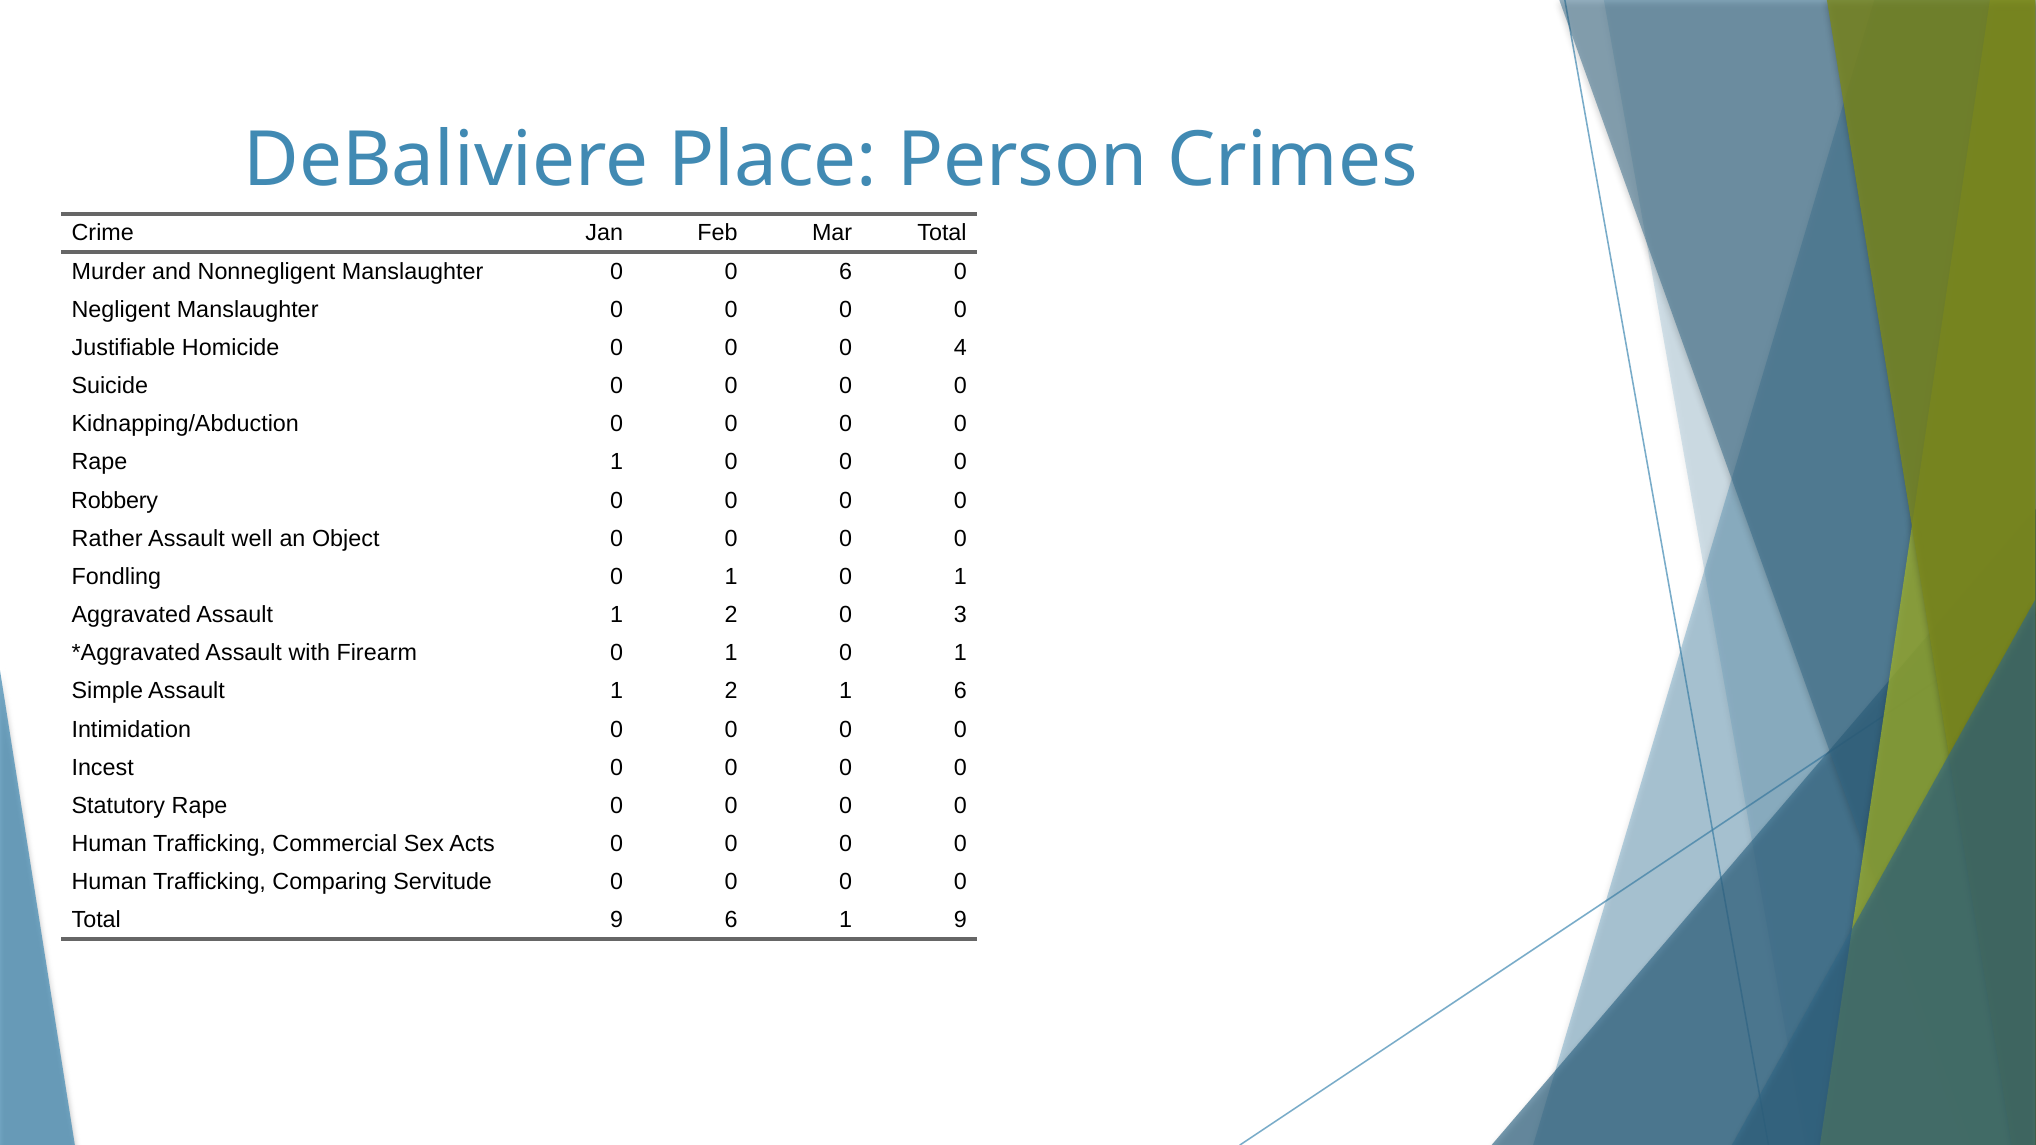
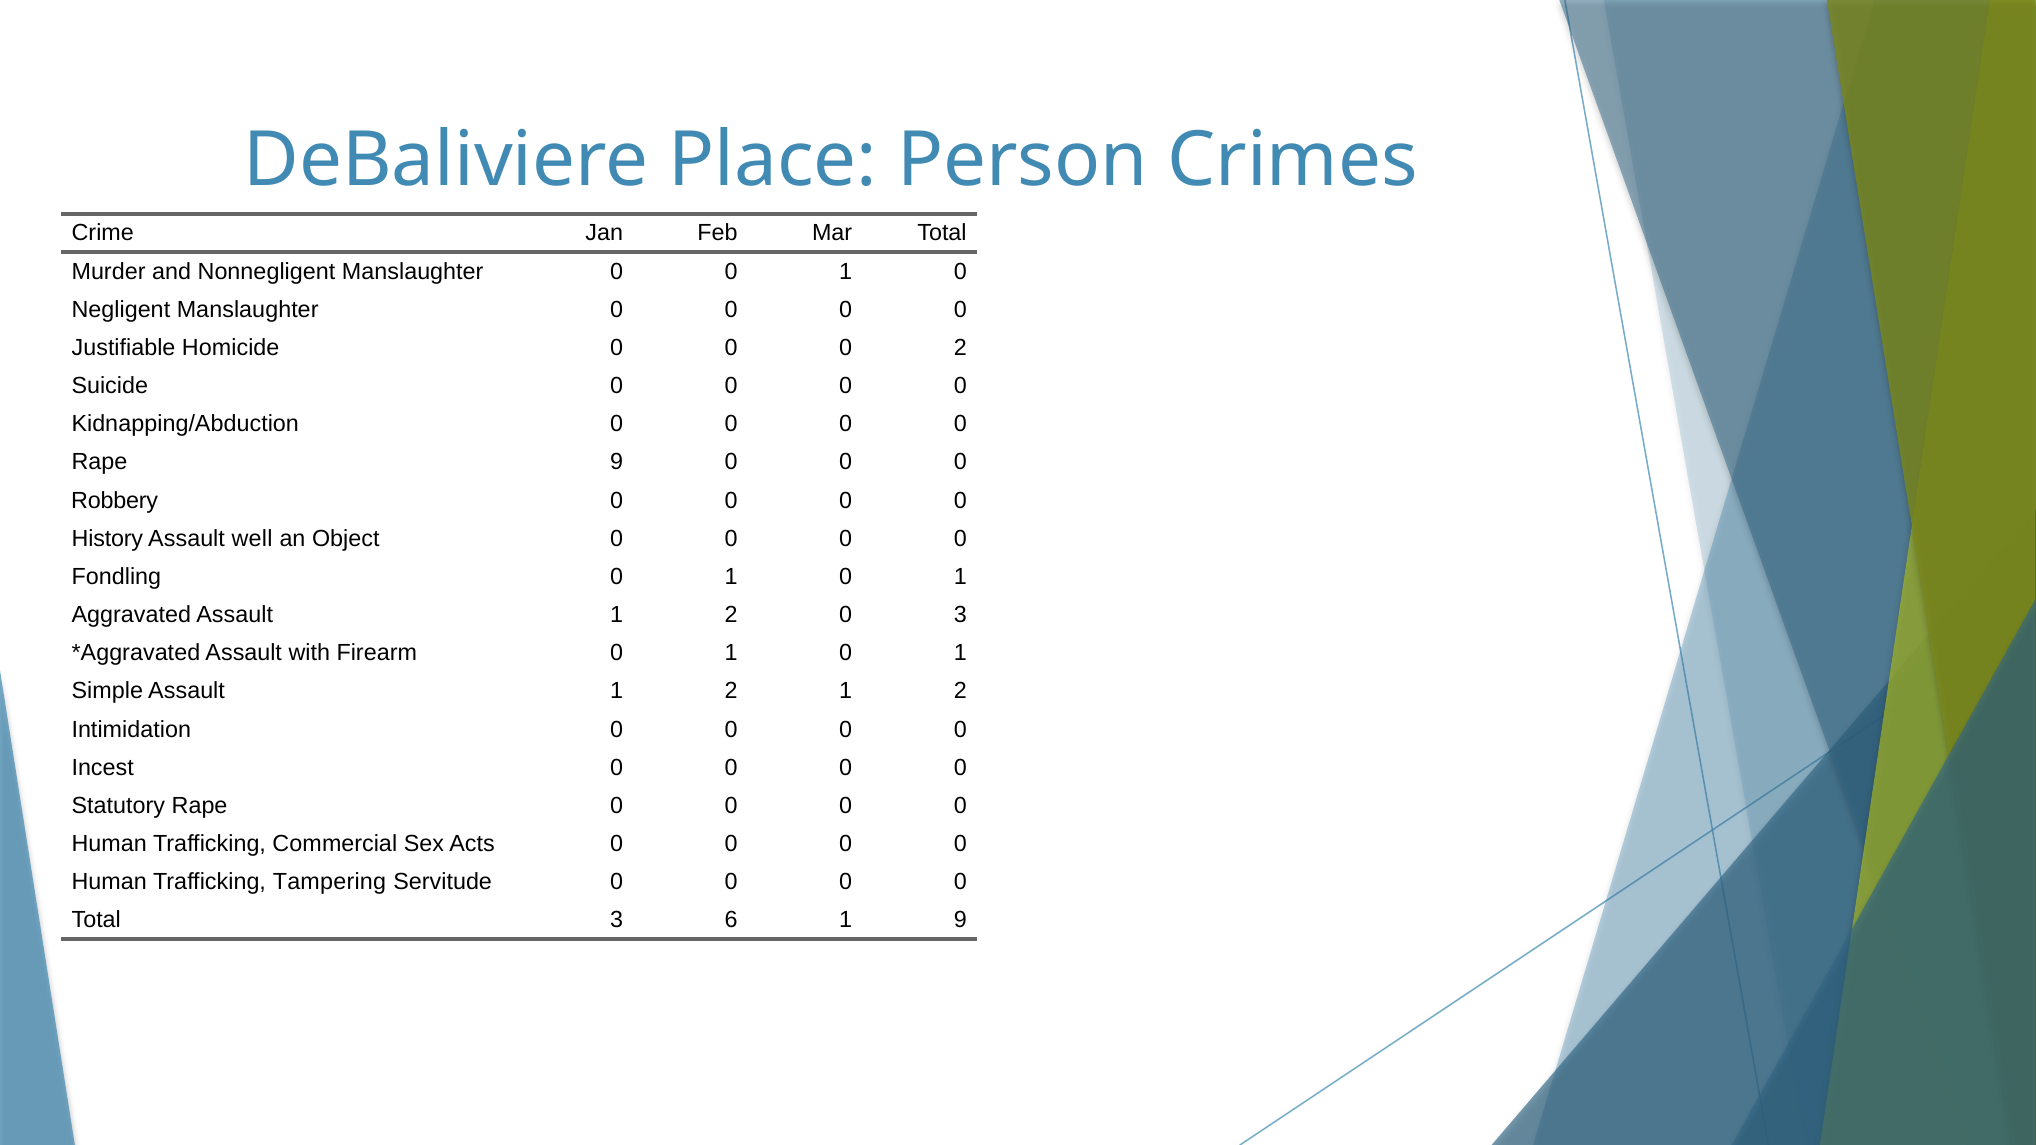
0 0 6: 6 -> 1 (846, 271)
0 4: 4 -> 2 (960, 348)
Rape 1: 1 -> 9 (617, 462)
Rather: Rather -> History (107, 539)
2 1 6: 6 -> 2 (960, 691)
Comparing: Comparing -> Tampering (329, 882)
Total 9: 9 -> 3 (617, 920)
